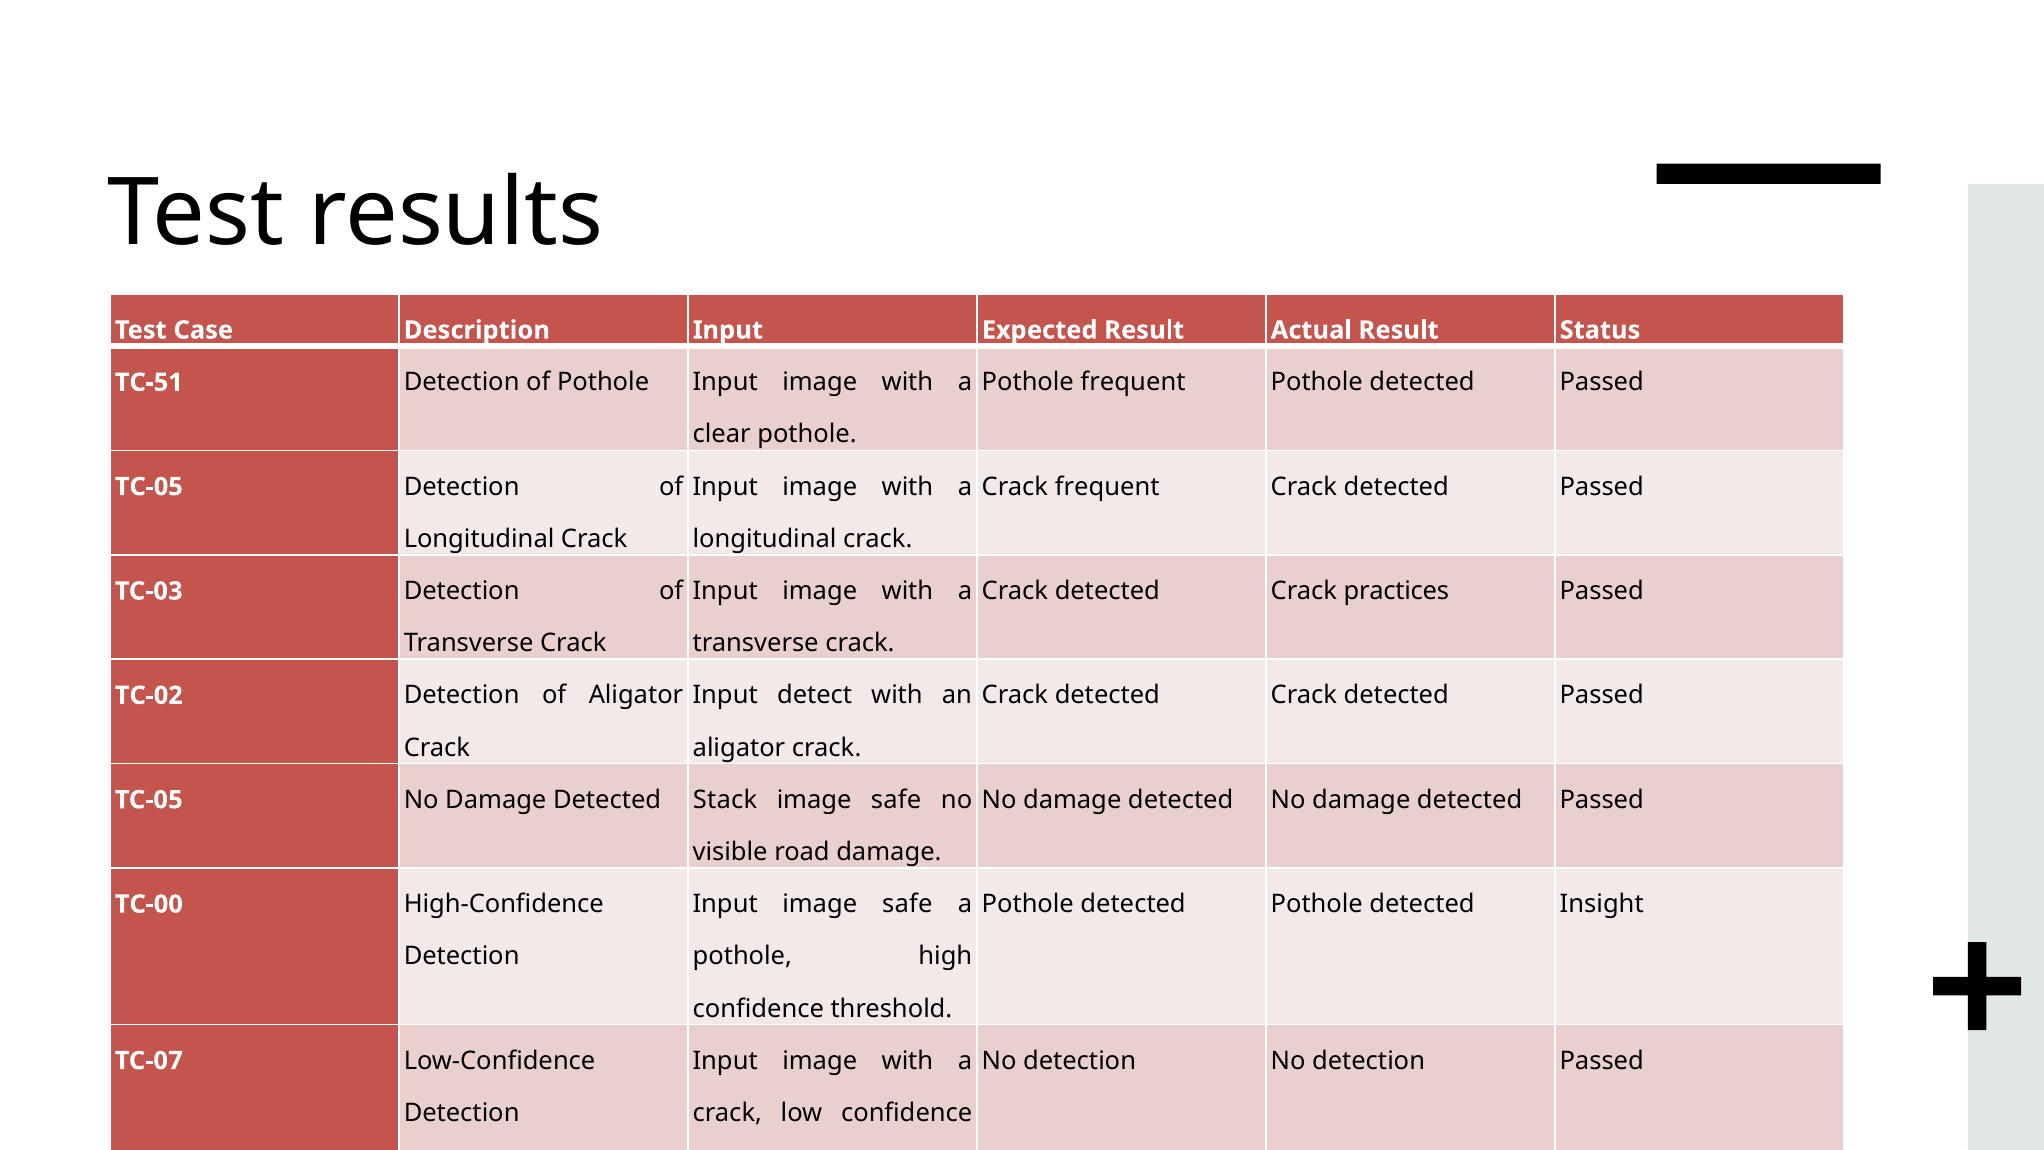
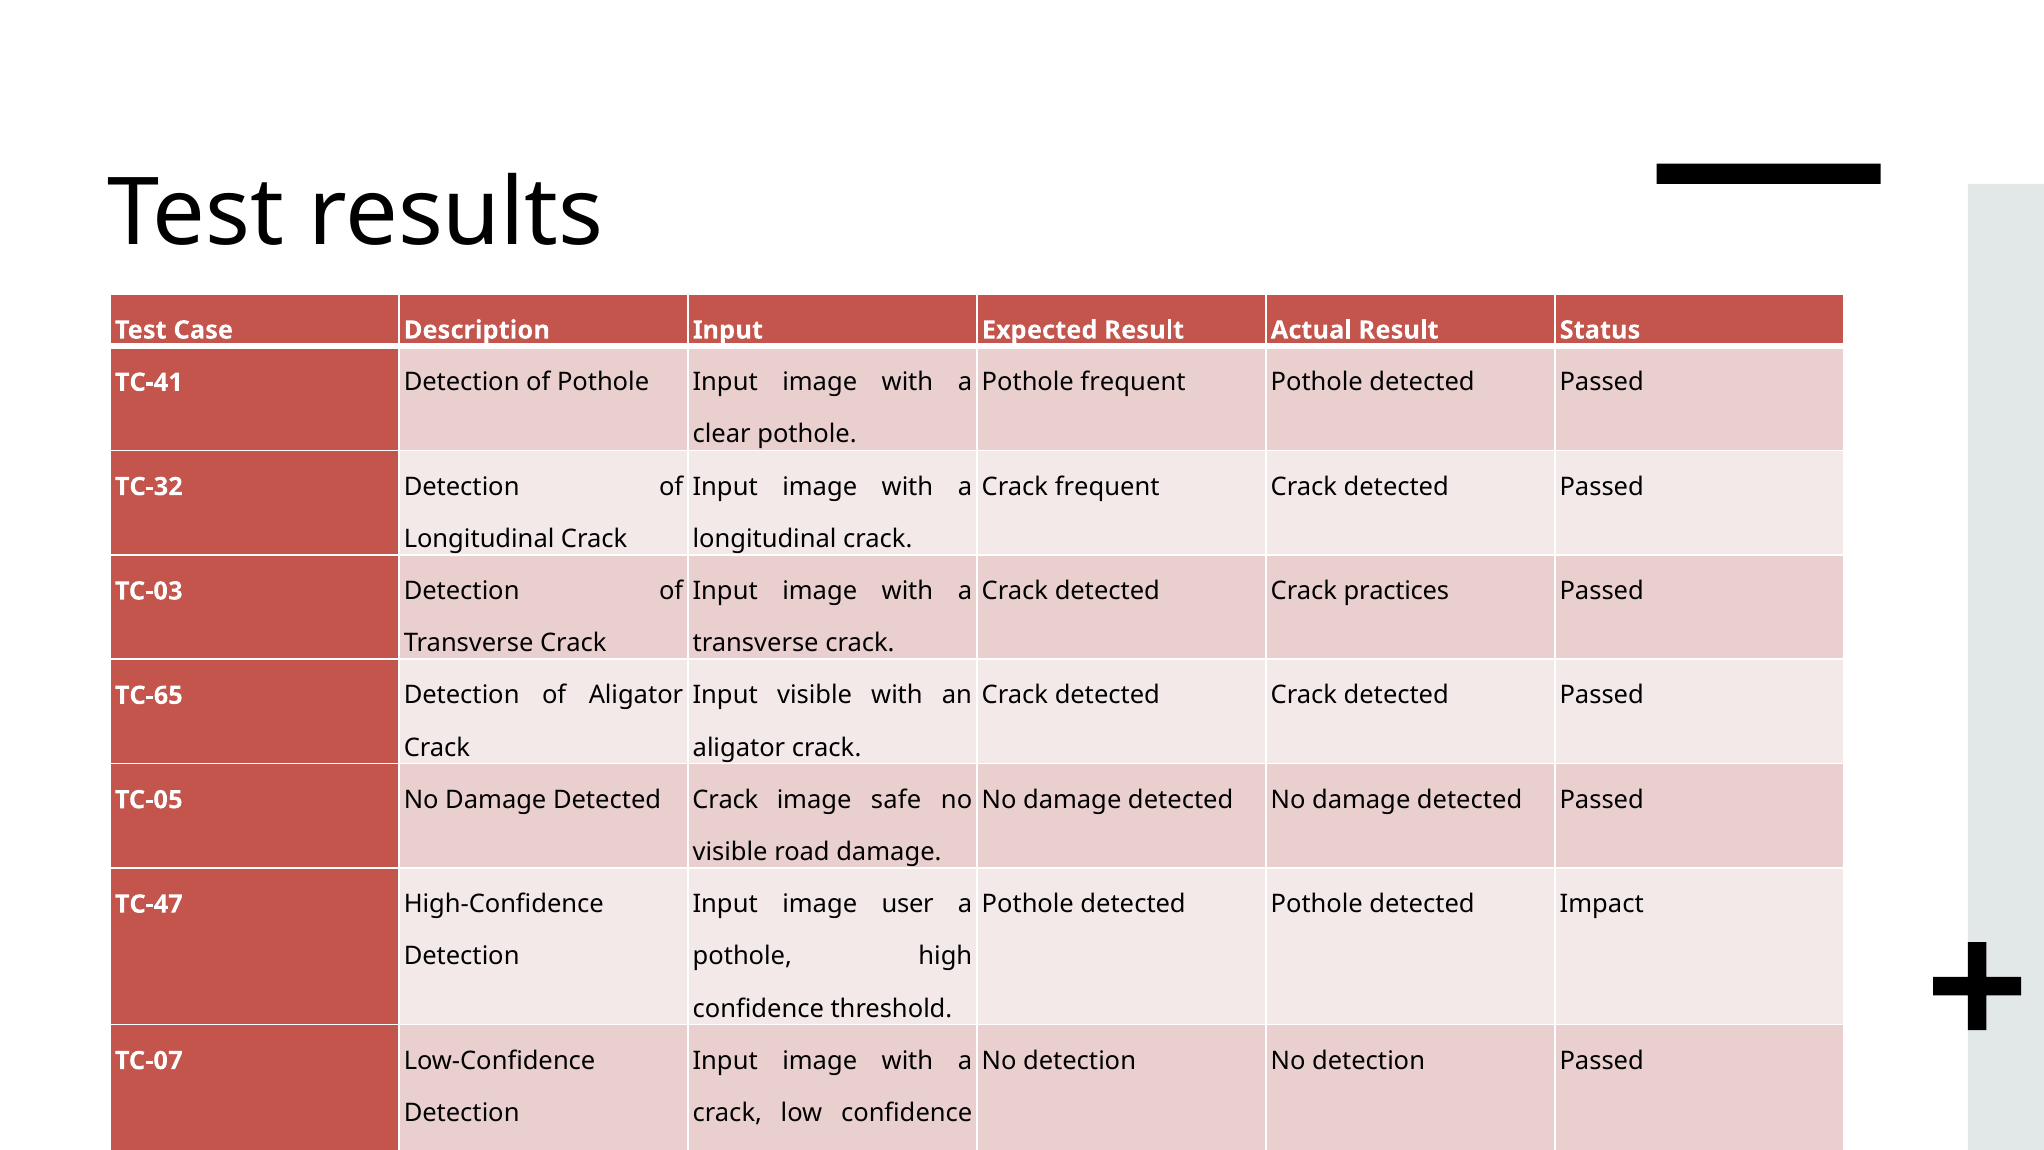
TC-51: TC-51 -> TC-41 (149, 382)
TC-05: TC-05 -> TC-32 (149, 487)
Input detect: detect -> visible (815, 695)
TC-02: TC-02 -> TC-65 (149, 695)
Damage Detected Stack: Stack -> Crack (725, 800)
Input image safe: safe -> user (908, 904)
Insight: Insight -> Impact (1602, 904)
TC-00: TC-00 -> TC-47 (149, 904)
